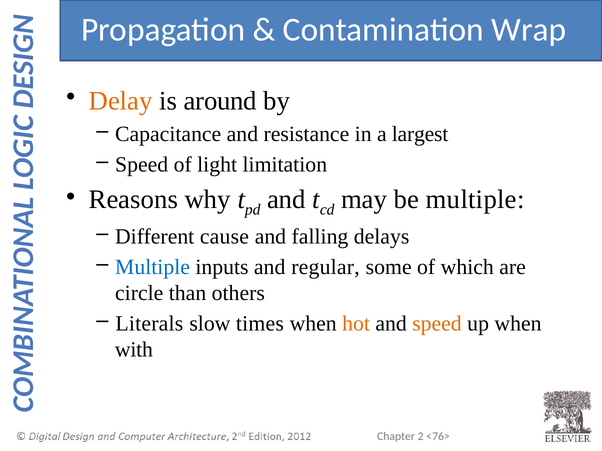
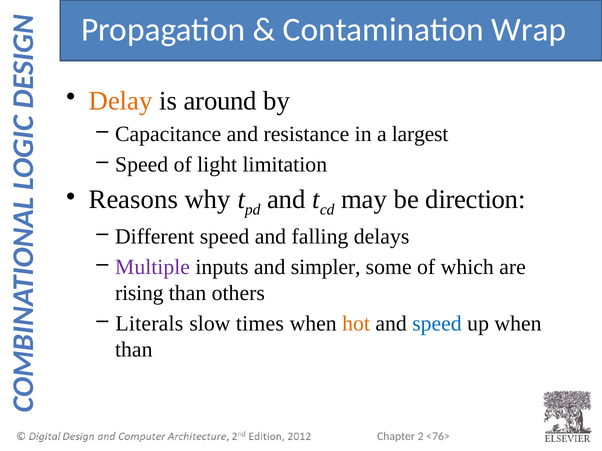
be multiple: multiple -> direction (475, 199)
Different cause: cause -> speed (225, 237)
Multiple colour: blue -> purple (153, 267)
regular: regular -> simpler (326, 267)
circle: circle -> rising (139, 293)
speed colour: orange -> blue (437, 324)
with: with -> than (134, 350)
